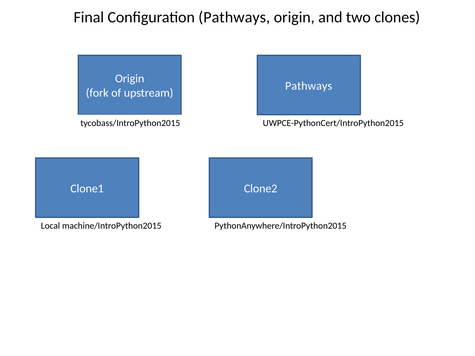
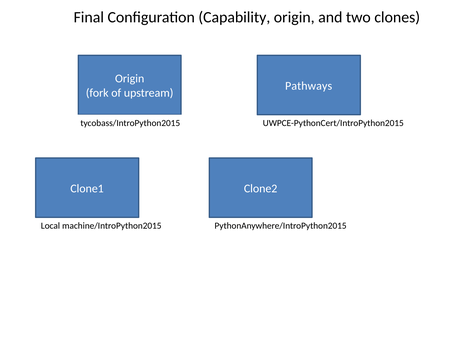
Configuration Pathways: Pathways -> Capability (234, 17)
